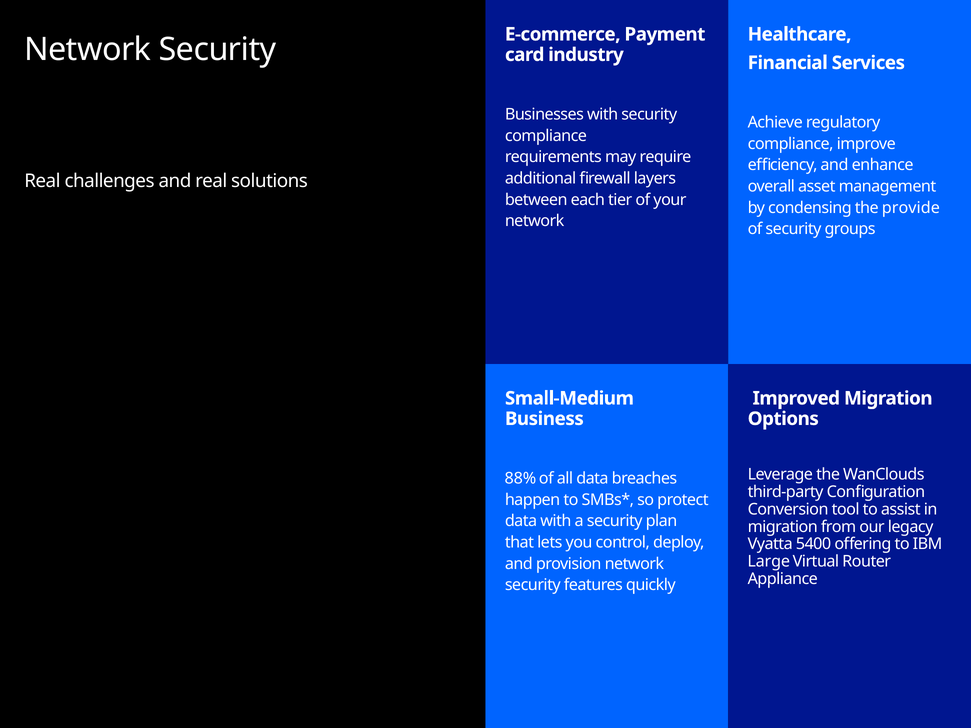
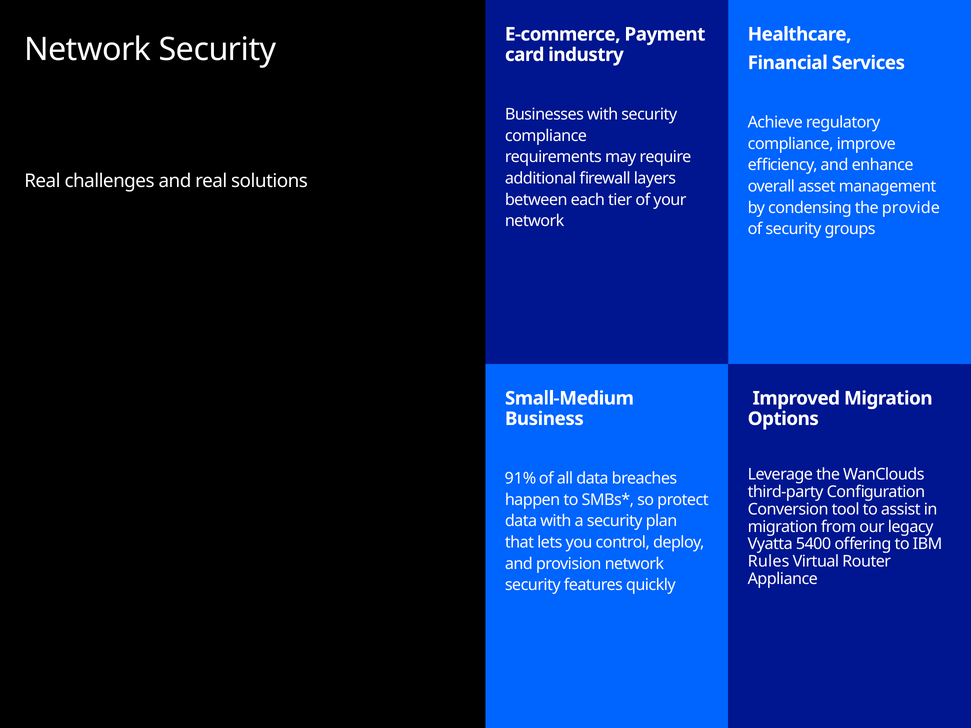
88%: 88% -> 91% (520, 479)
Large: Large -> Rules (769, 562)
